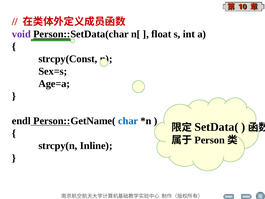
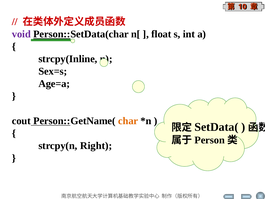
strcpy(Const: strcpy(Const -> strcpy(Inline (68, 59)
endl: endl -> cout (21, 121)
char colour: blue -> orange (128, 121)
Inline: Inline -> Right (96, 145)
